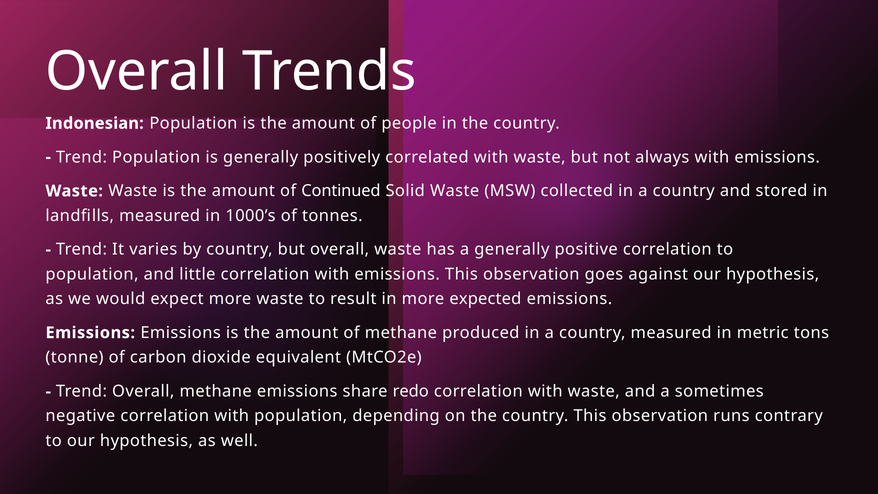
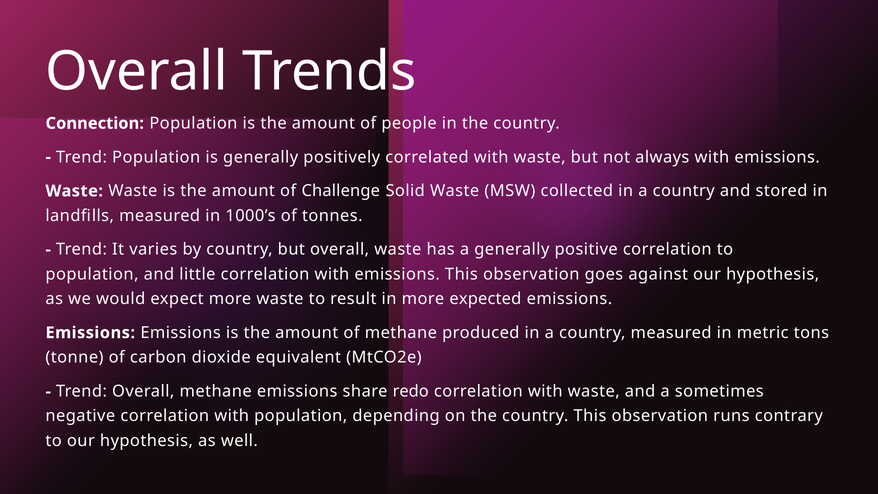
Indonesian: Indonesian -> Connection (95, 123)
Continued: Continued -> Challenge (341, 191)
